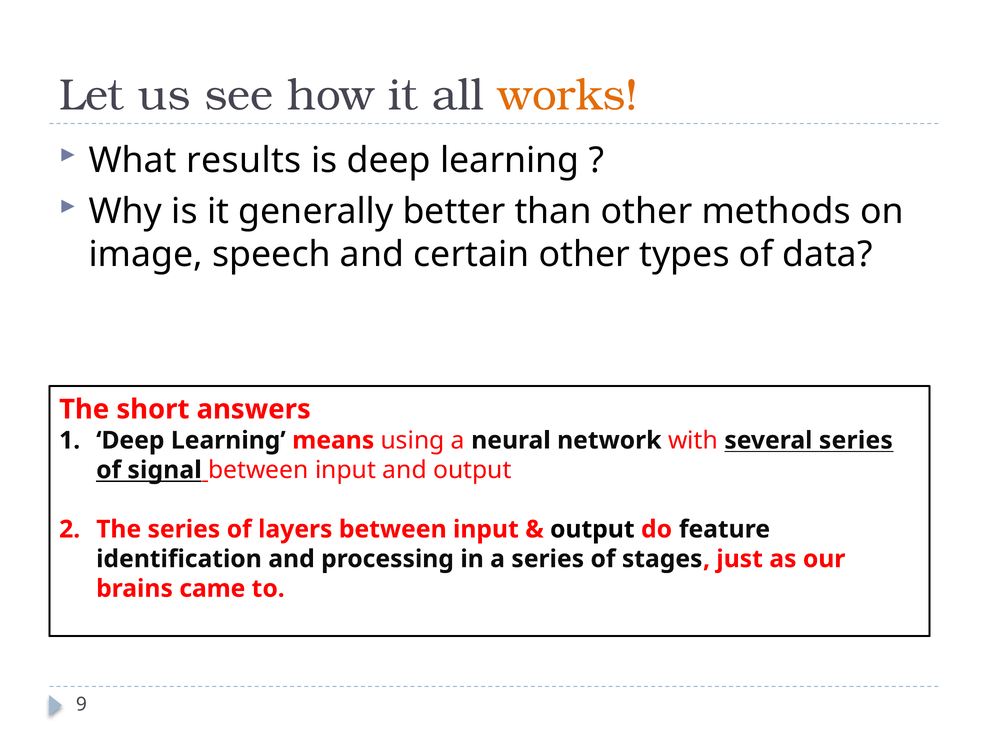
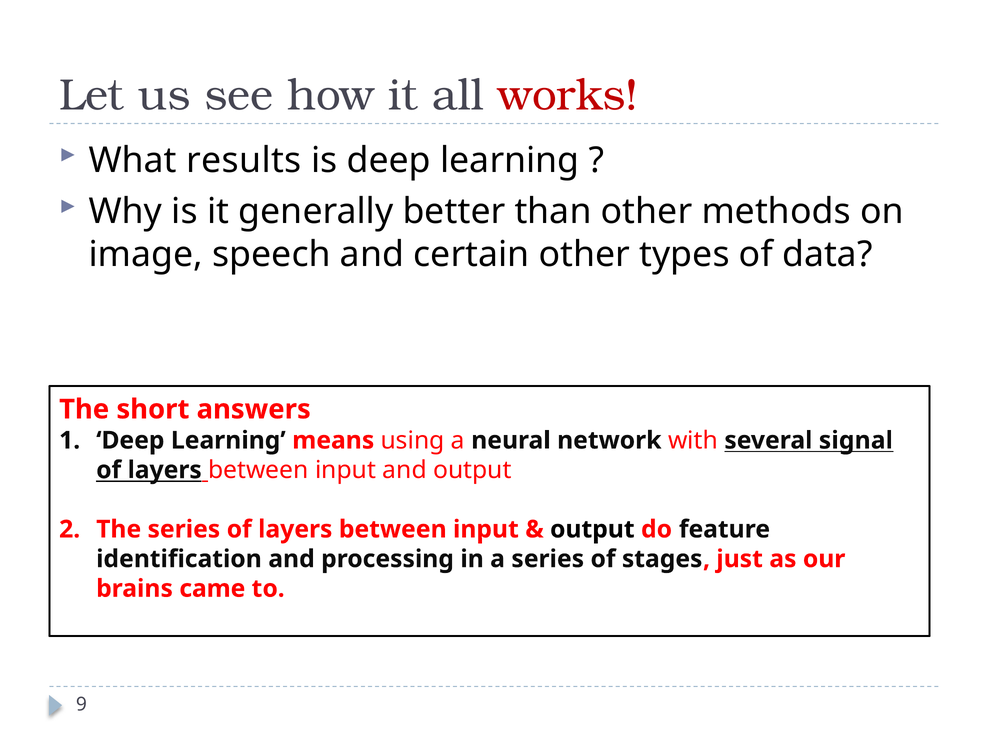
works colour: orange -> red (568, 95)
several series: series -> signal (856, 440)
signal: signal -> layers (165, 470)
